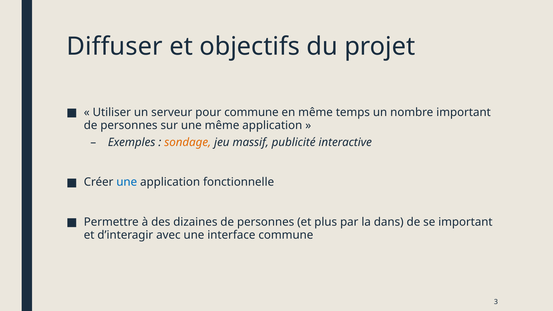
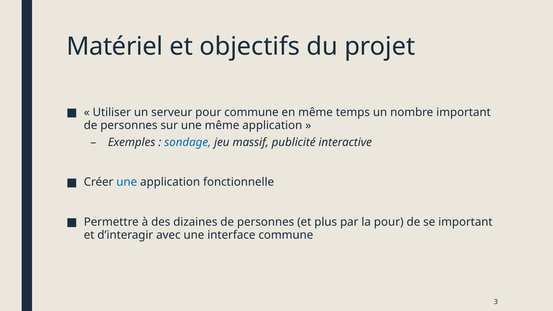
Diffuser: Diffuser -> Matériel (115, 46)
sondage colour: orange -> blue (188, 142)
la dans: dans -> pour (389, 222)
